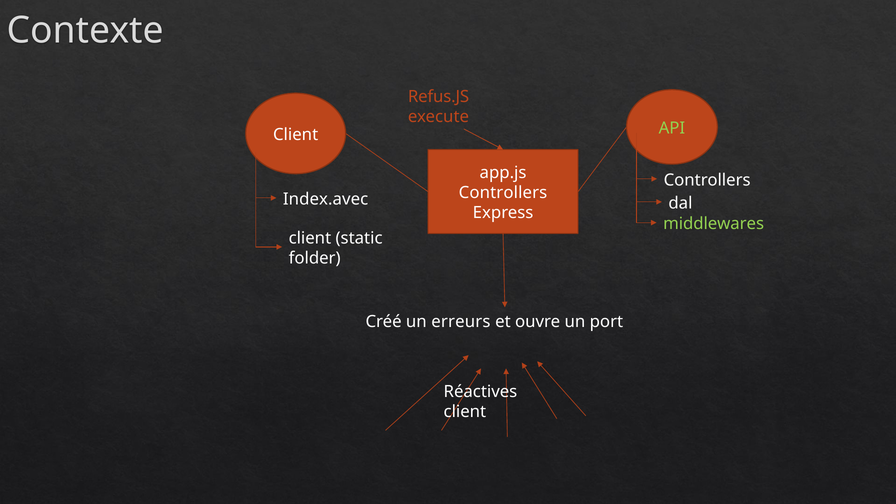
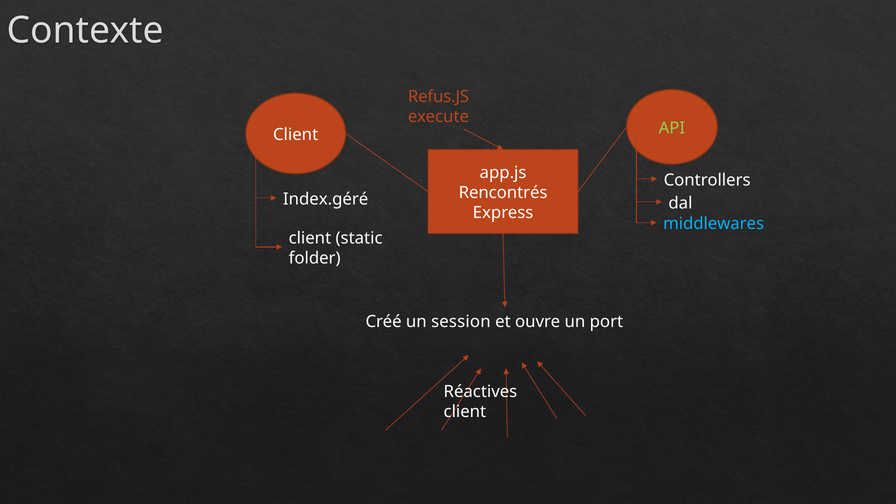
Controllers: Controllers -> Rencontrés (503, 193)
Index.avec: Index.avec -> Index.géré (326, 199)
middlewares colour: light green -> light blue (714, 224)
erreurs: erreurs -> session (461, 322)
